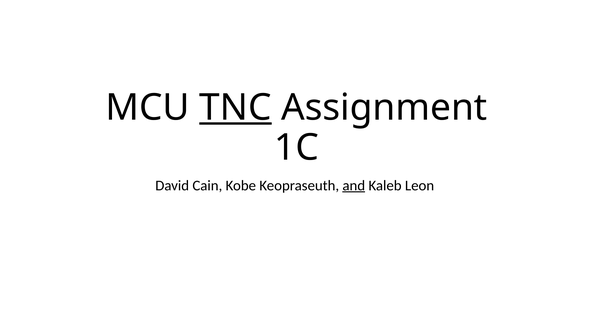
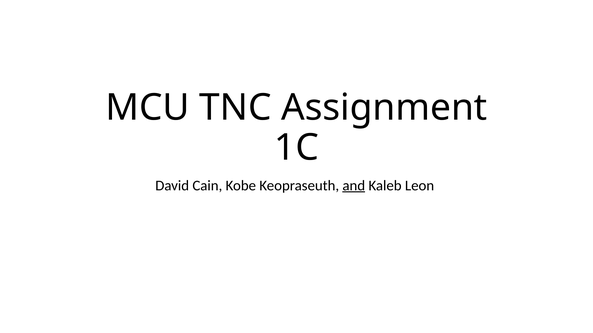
TNC underline: present -> none (235, 108)
